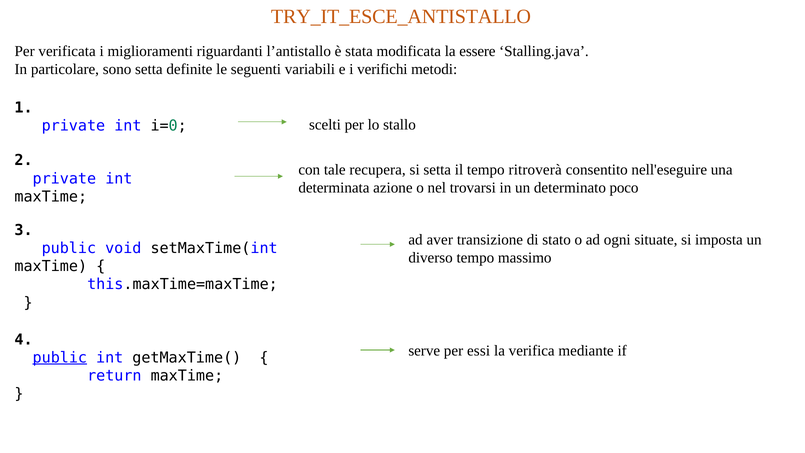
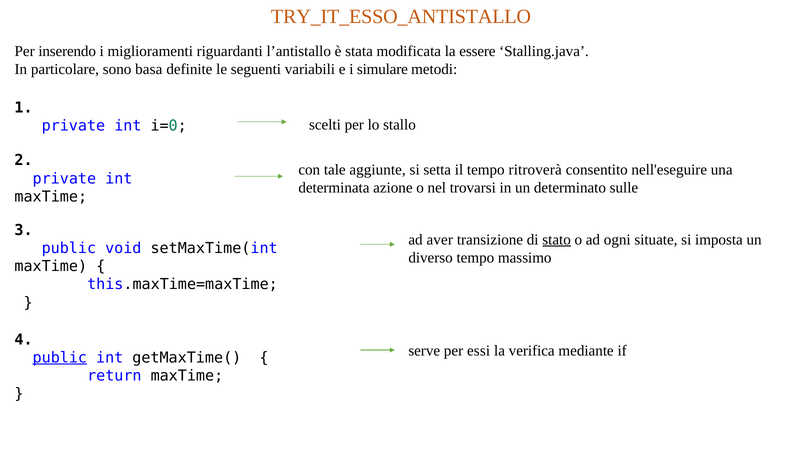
TRY_IT_ESCE_ANTISTALLO: TRY_IT_ESCE_ANTISTALLO -> TRY_IT_ESSO_ANTISTALLO (401, 16)
verificata: verificata -> inserendo (67, 51)
sono setta: setta -> basa (149, 69)
verifichi: verifichi -> simulare (382, 69)
recupera: recupera -> aggiunte (378, 170)
poco: poco -> sulle (624, 188)
stato underline: none -> present (557, 239)
